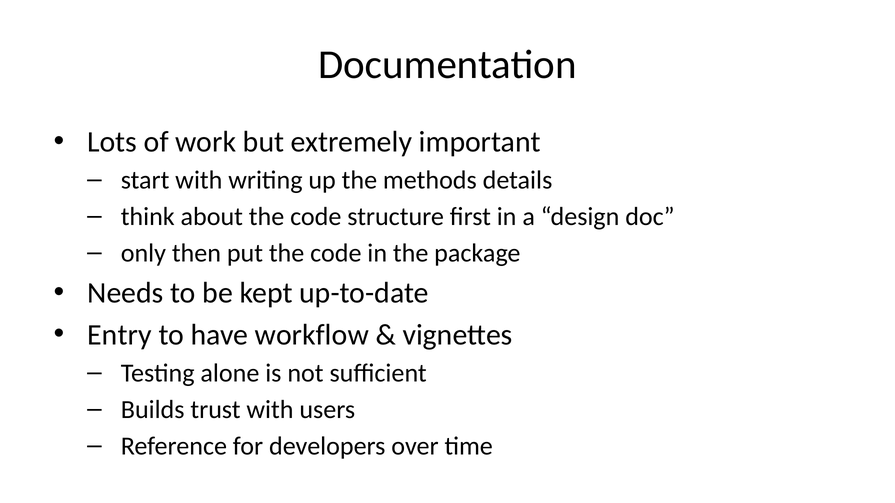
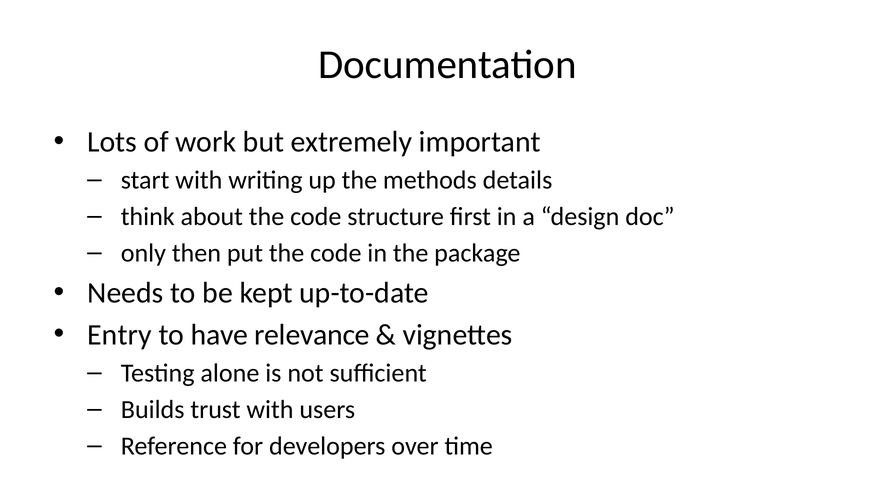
workflow: workflow -> relevance (312, 335)
